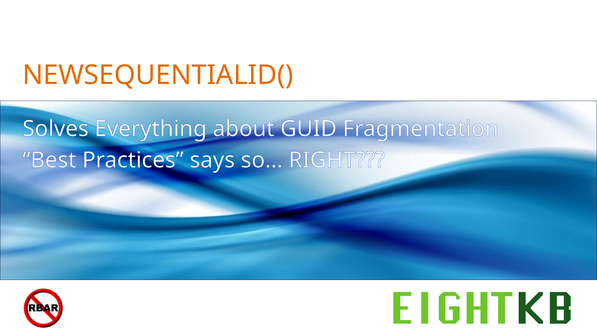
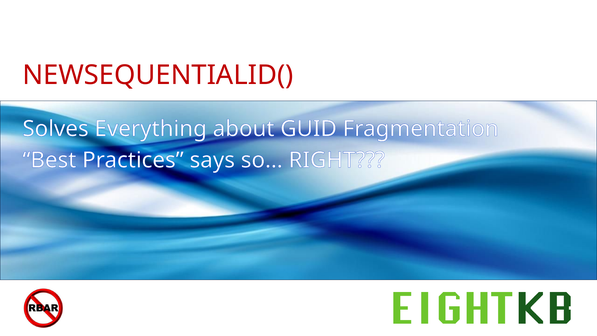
NEWSEQUENTIALID( colour: orange -> red (158, 75)
